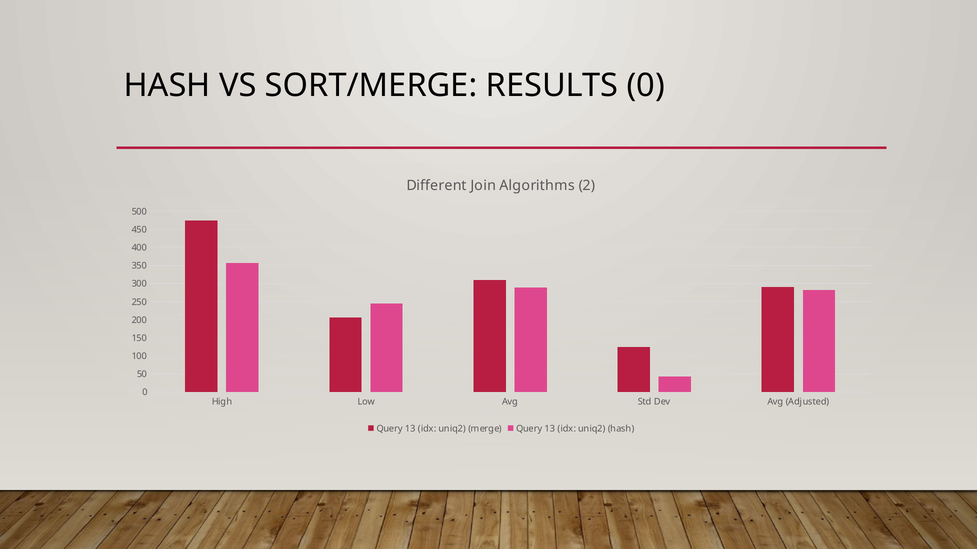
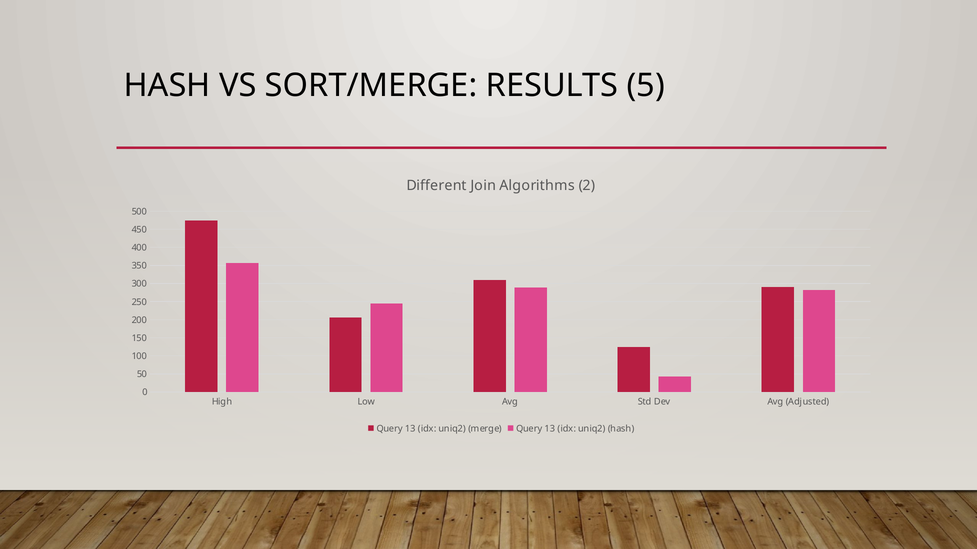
RESULTS 0: 0 -> 5 (646, 86)
